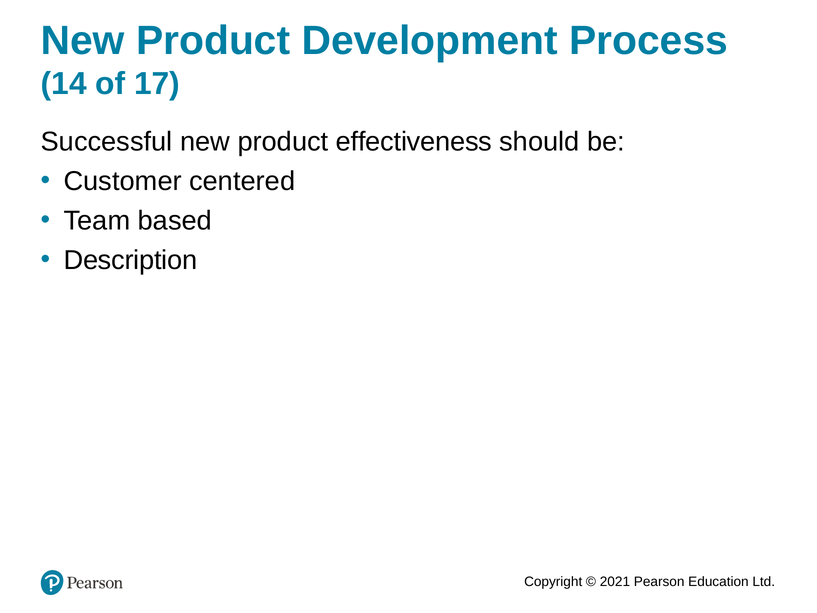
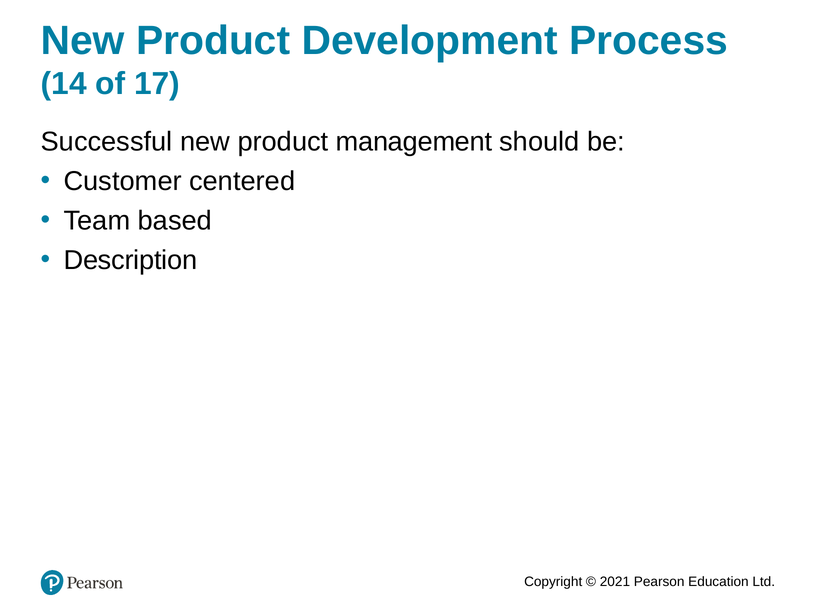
effectiveness: effectiveness -> management (414, 142)
